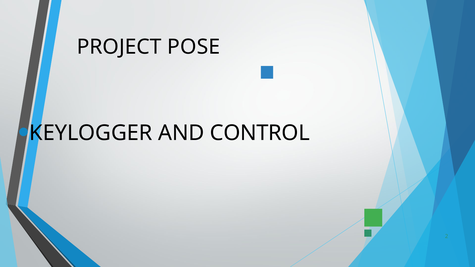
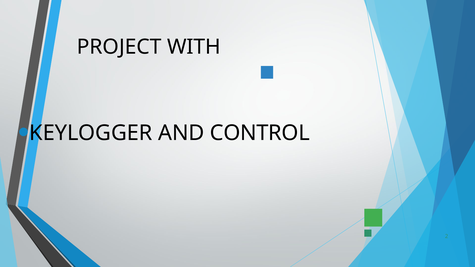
POSE: POSE -> WITH (194, 47)
